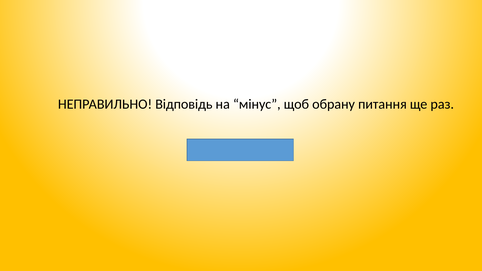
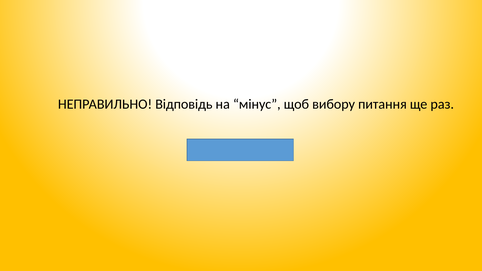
обрану: обрану -> вибору (334, 104)
